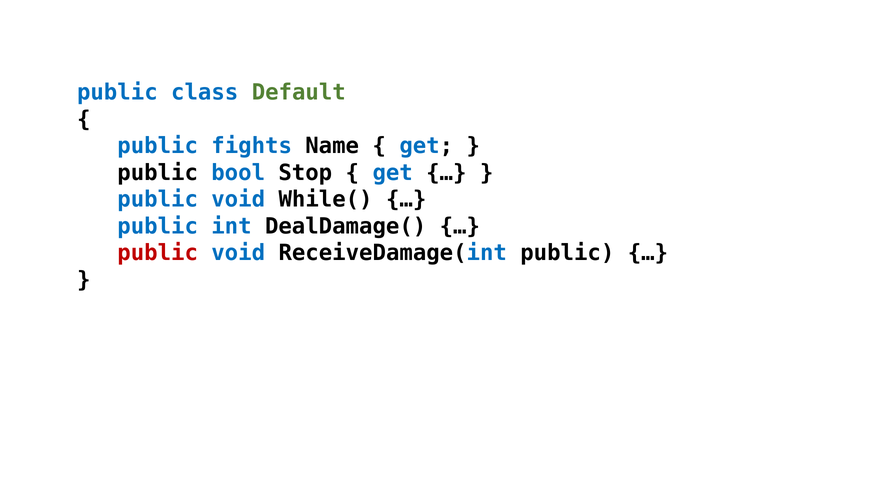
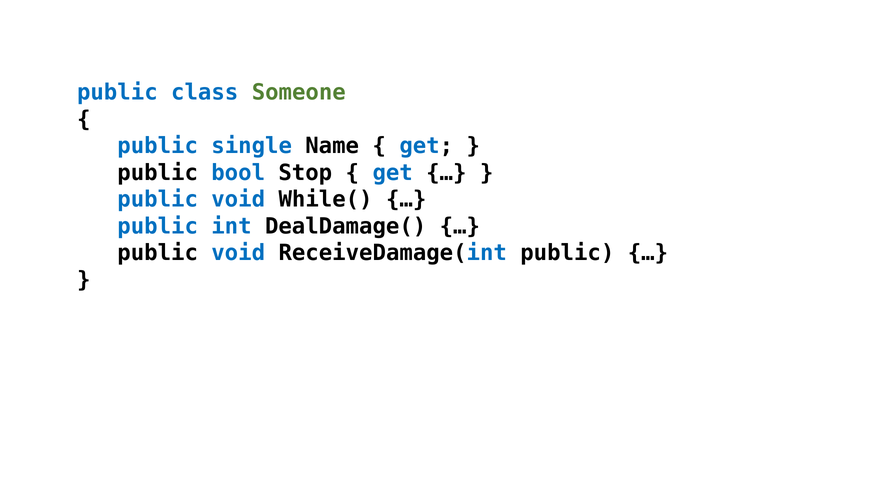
Default: Default -> Someone (299, 92)
fights: fights -> single (252, 146)
public colour: red -> black (158, 253)
